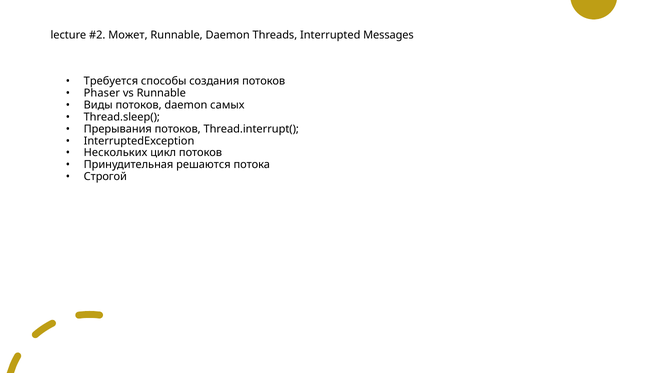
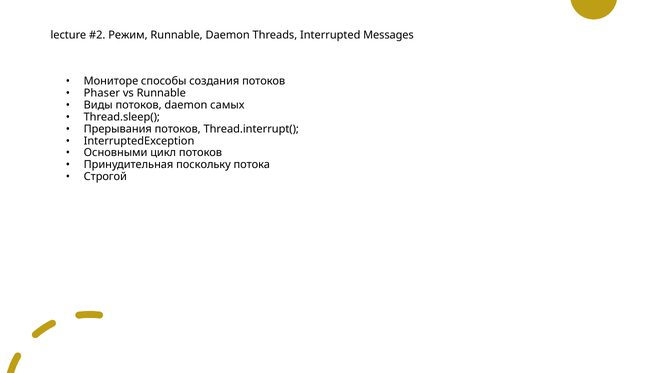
Может: Может -> Режим (128, 35)
Требуется: Требуется -> Мониторе (111, 81)
Нескольких: Нескольких -> Основными (116, 153)
решаются: решаются -> поскольку (204, 165)
